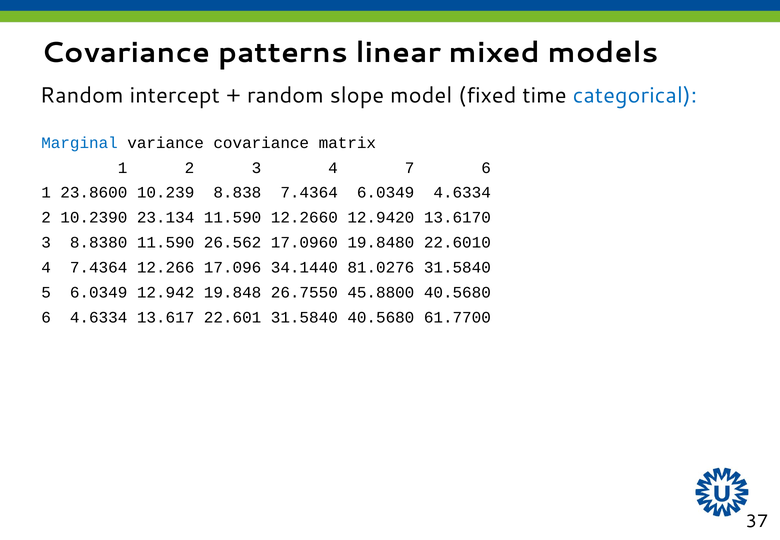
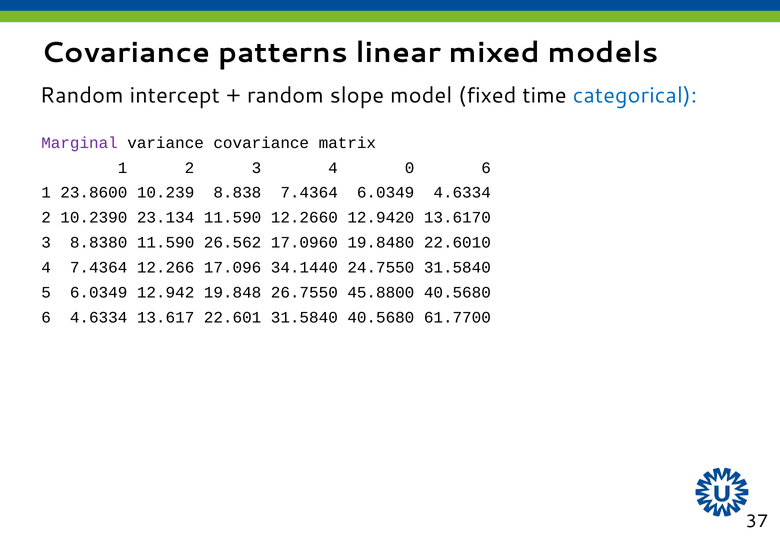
Marginal colour: blue -> purple (80, 143)
7: 7 -> 0 (410, 168)
81.0276: 81.0276 -> 24.7550 (381, 268)
